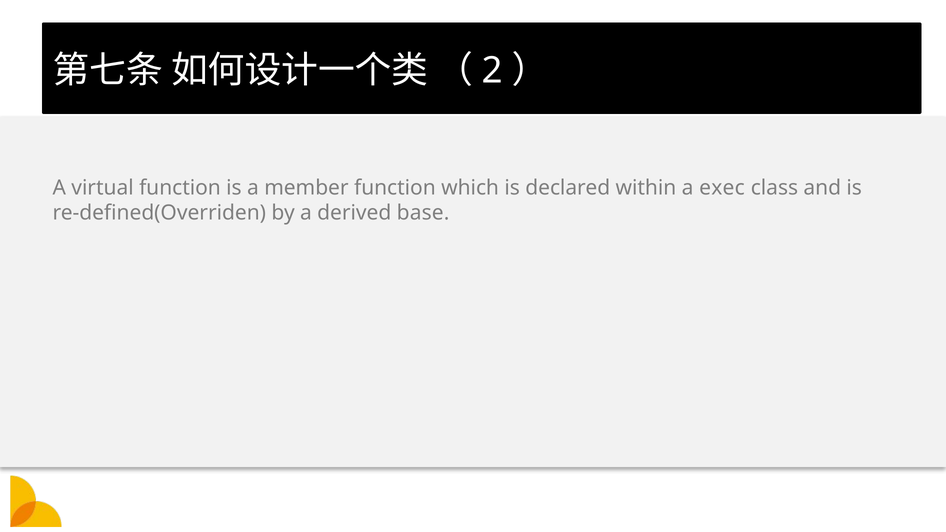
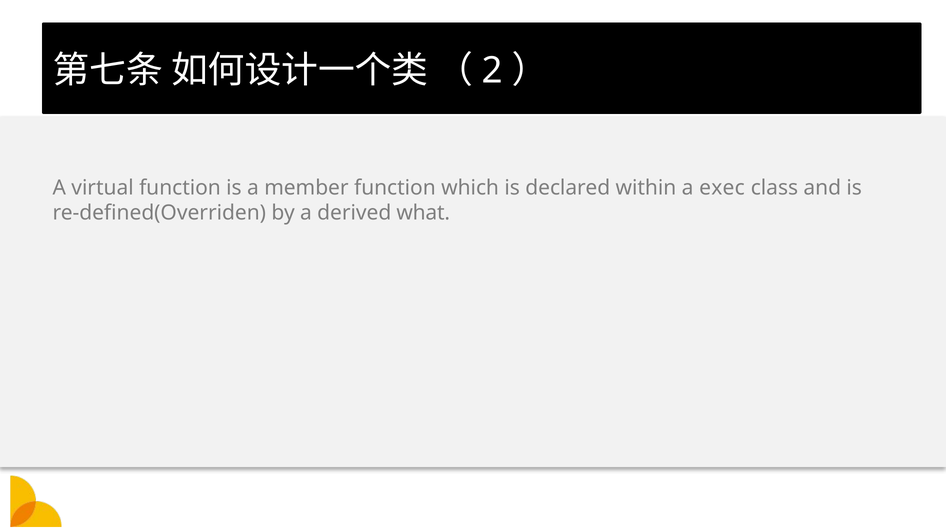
base: base -> what (423, 213)
